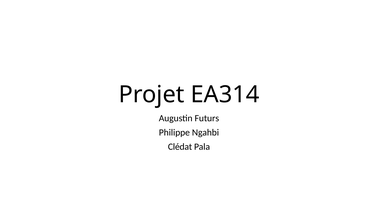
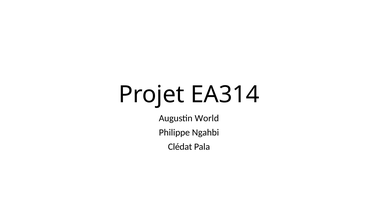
Futurs: Futurs -> World (207, 118)
